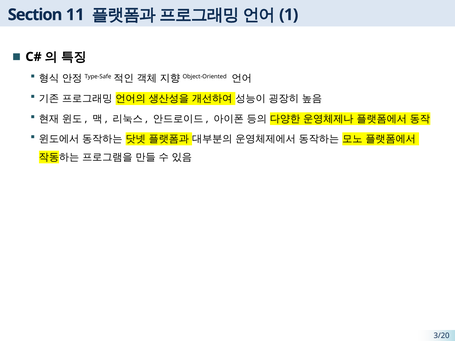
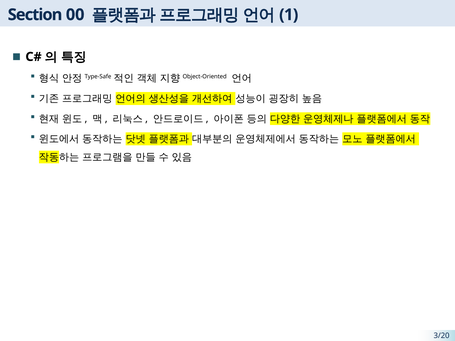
11: 11 -> 00 (75, 15)
